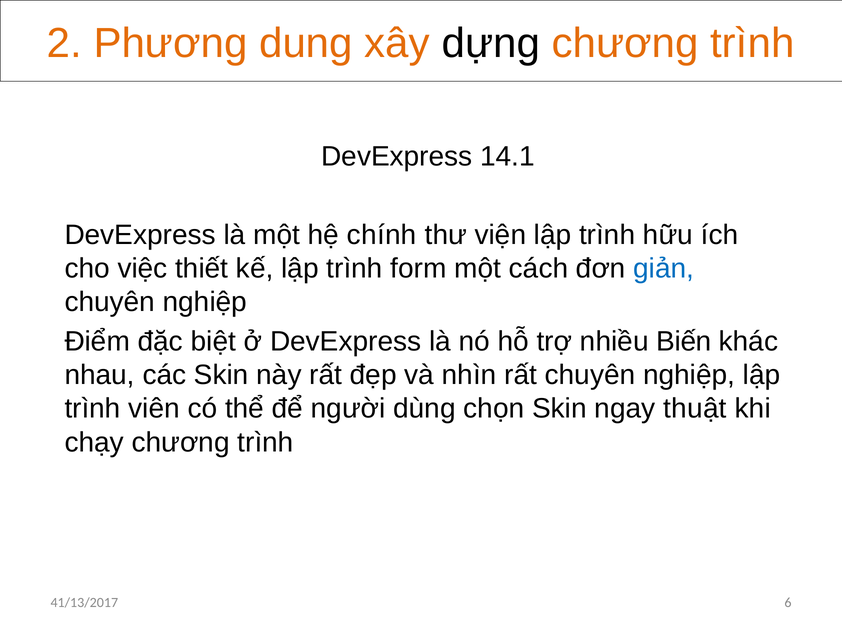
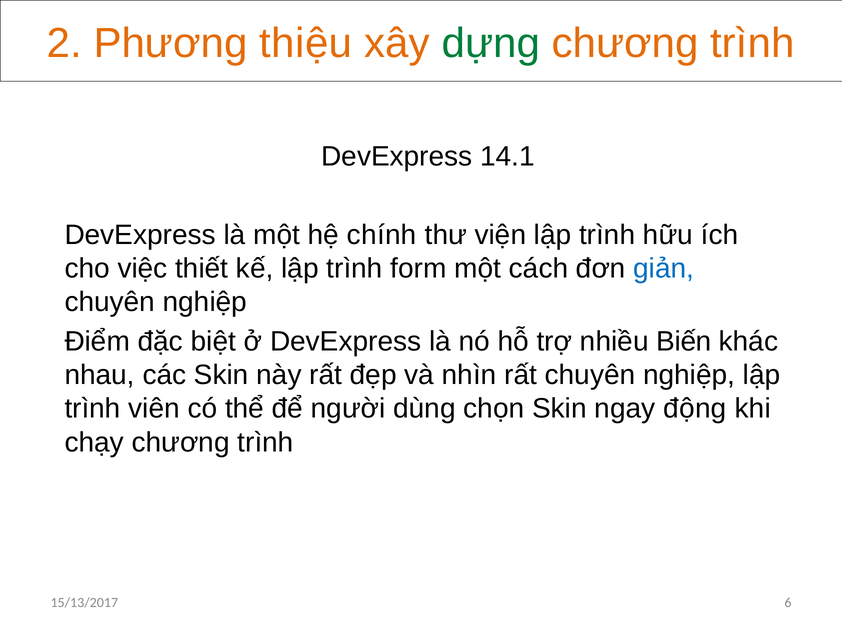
dung: dung -> thiệu (306, 44)
dựng colour: black -> green (491, 44)
thuật: thuật -> động (695, 409)
41/13/2017: 41/13/2017 -> 15/13/2017 (84, 603)
